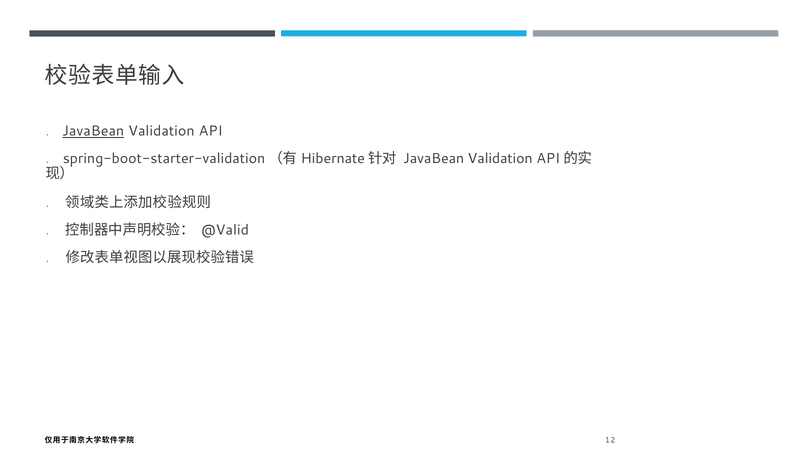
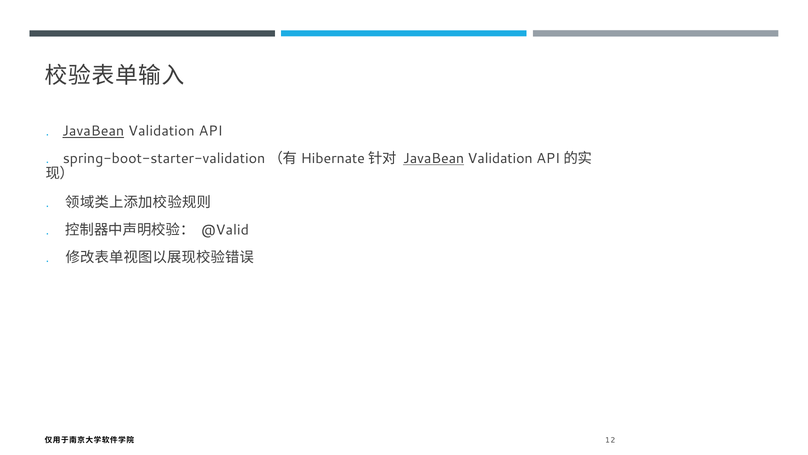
JavaBean underline: none -> present (434, 158)
